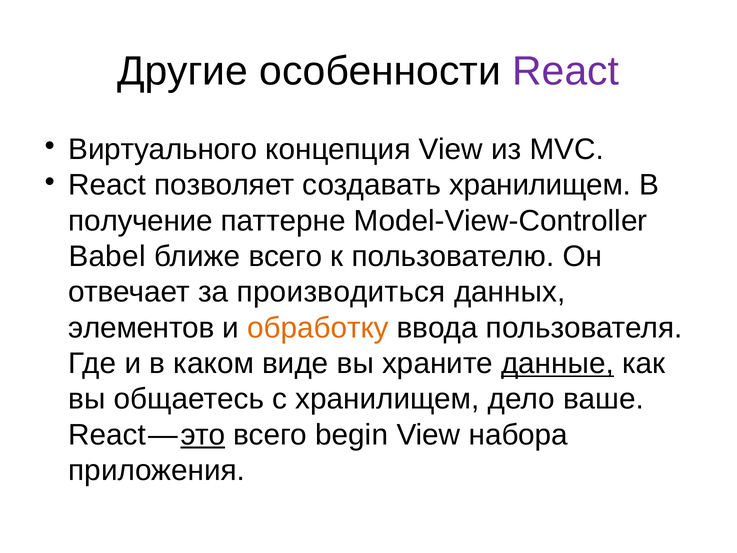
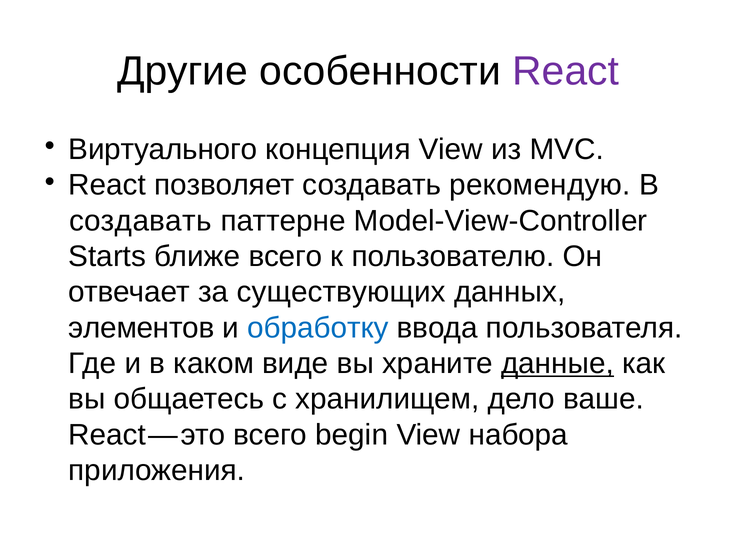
создавать хранилищем: хранилищем -> рекомендую (540, 185)
получение: получение -> создавать (140, 221)
Babel: Babel -> Starts (107, 256)
производиться: производиться -> существующих (341, 292)
обработку colour: orange -> blue (318, 328)
это underline: present -> none (203, 435)
